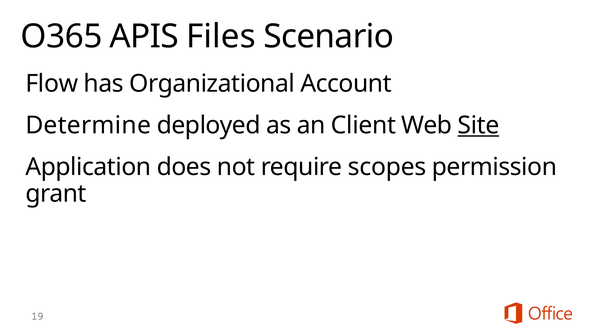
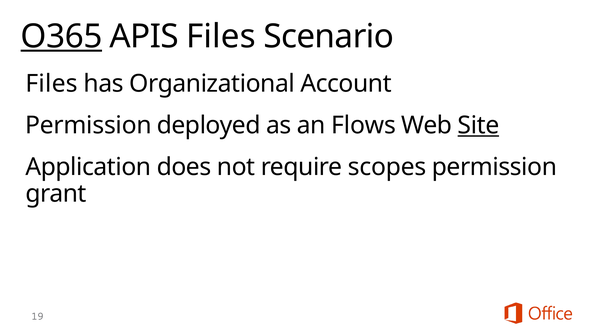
O365 underline: none -> present (61, 36)
Flow: Flow -> Files (52, 84)
Determine: Determine -> Permission (88, 125)
Client: Client -> Flows (364, 125)
